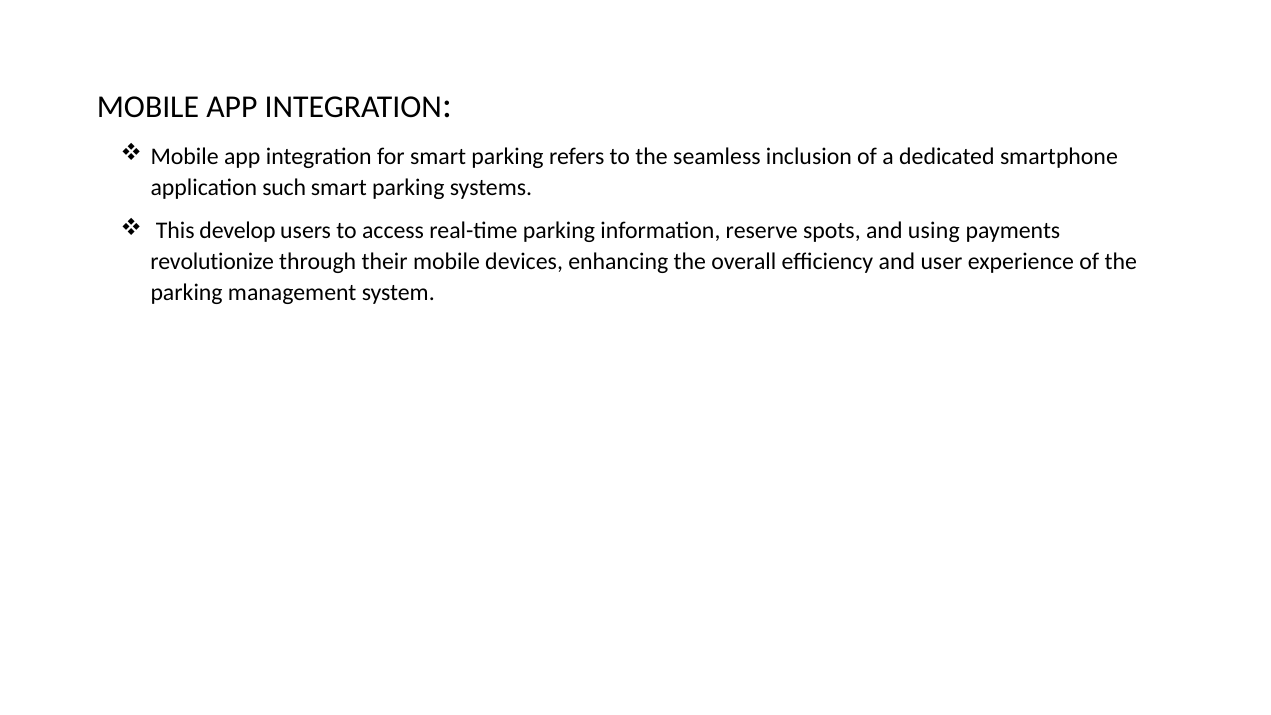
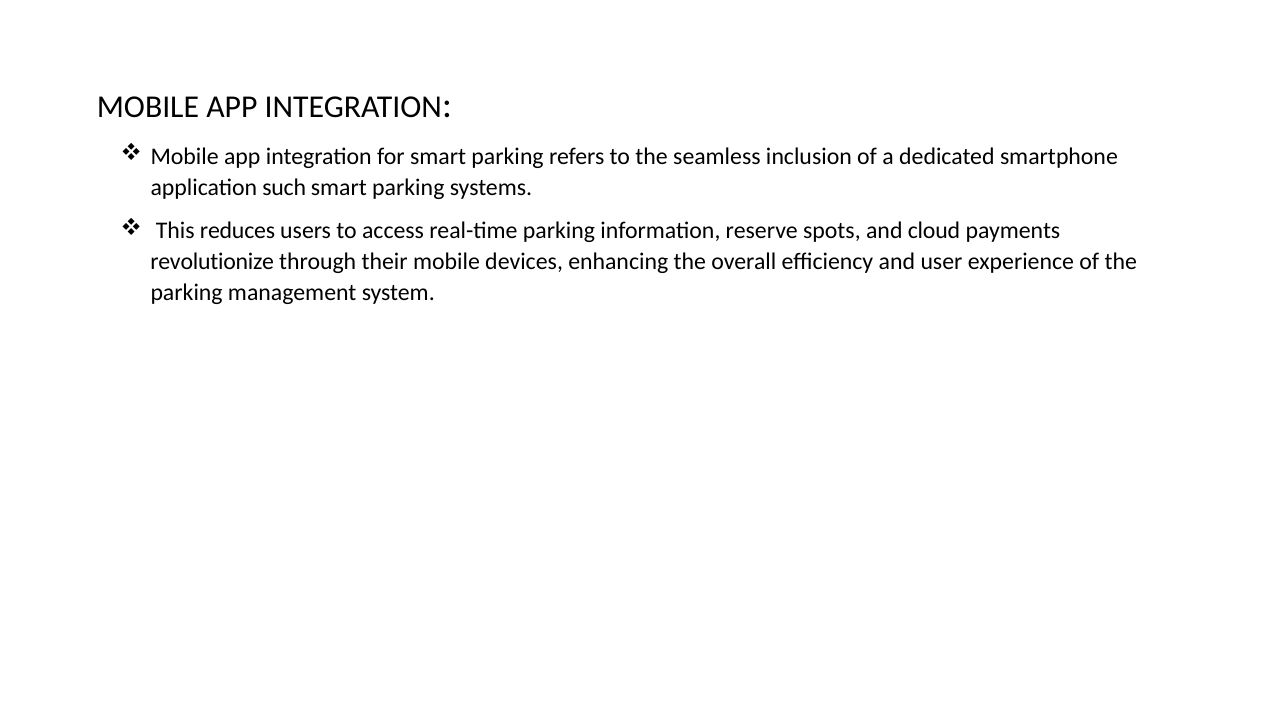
develop: develop -> reduces (237, 231)
using: using -> cloud (934, 231)
